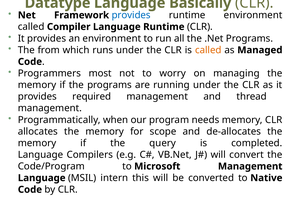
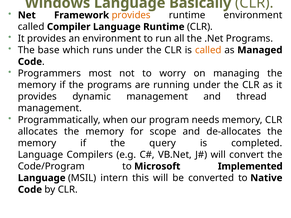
Datatype: Datatype -> Windows (58, 3)
provides colour: blue -> orange (131, 15)
from: from -> base (49, 50)
required: required -> dynamic (92, 97)
Microsoft Management: Management -> Implemented (250, 167)
